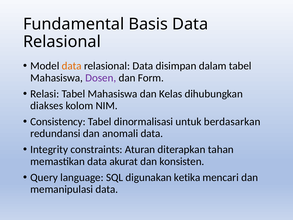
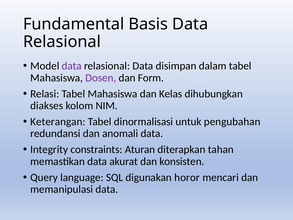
data colour: orange -> purple (72, 66)
Consistency: Consistency -> Keterangan (58, 122)
berdasarkan: berdasarkan -> pengubahan (232, 122)
ketika: ketika -> horor (187, 177)
